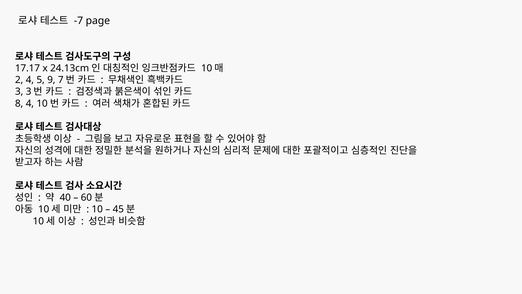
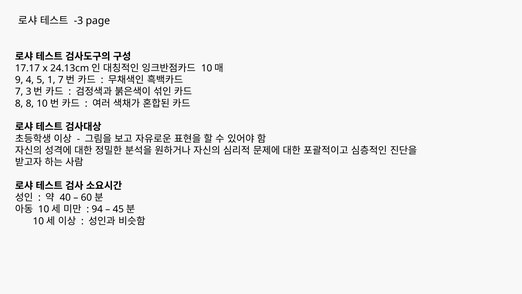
-7: -7 -> -3 (78, 21)
2: 2 -> 9 (19, 80)
9: 9 -> 1 (51, 80)
3: 3 -> 7 (19, 92)
8 4: 4 -> 8 (30, 103)
10: 10 -> 94 (97, 209)
